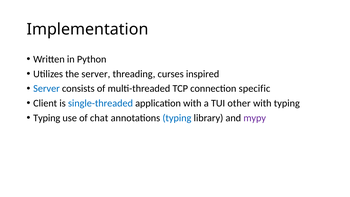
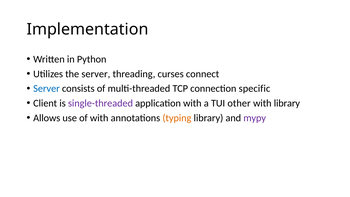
inspired: inspired -> connect (203, 74)
single-threaded colour: blue -> purple (100, 103)
with typing: typing -> library (287, 103)
Typing: Typing -> Allows (47, 118)
of chat: chat -> with (99, 118)
typing colour: blue -> orange (177, 118)
